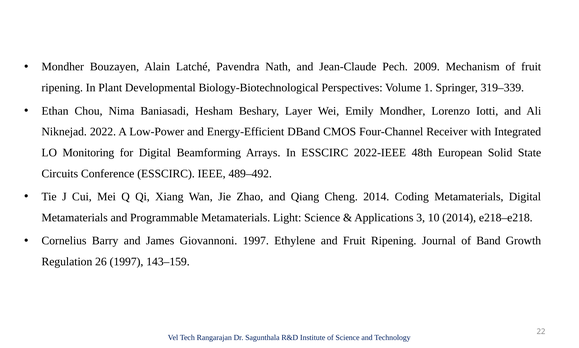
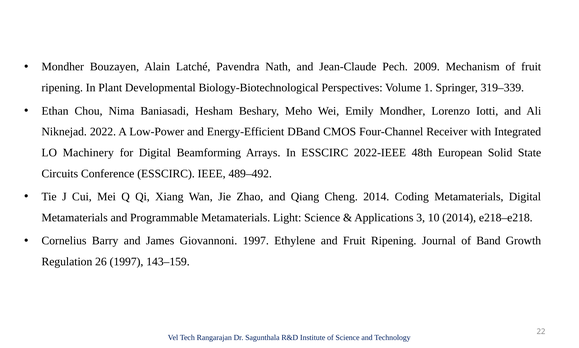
Layer: Layer -> Meho (299, 111)
Monitoring: Monitoring -> Machinery (88, 152)
